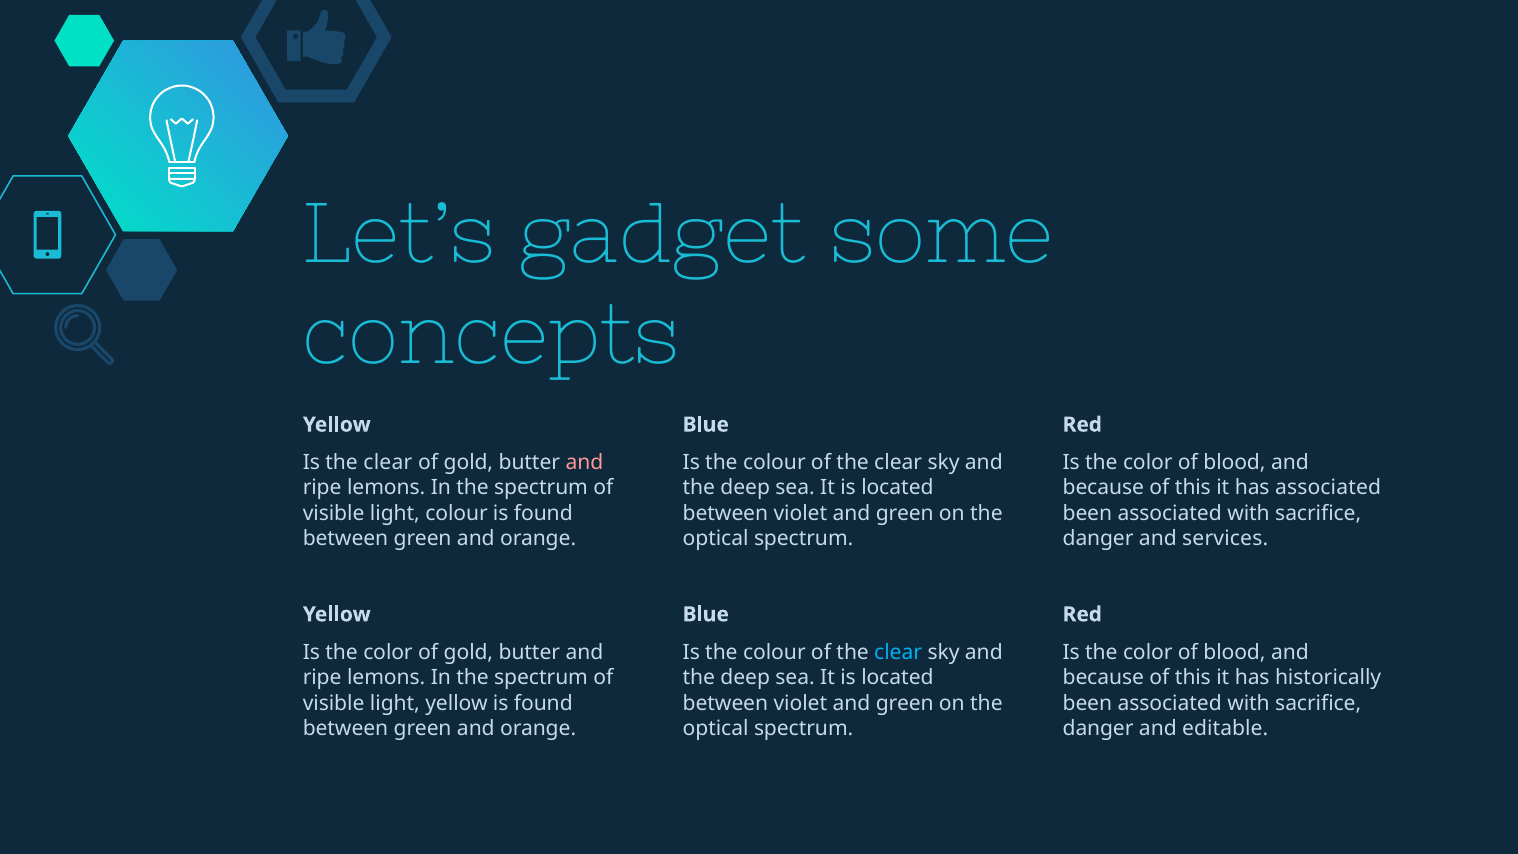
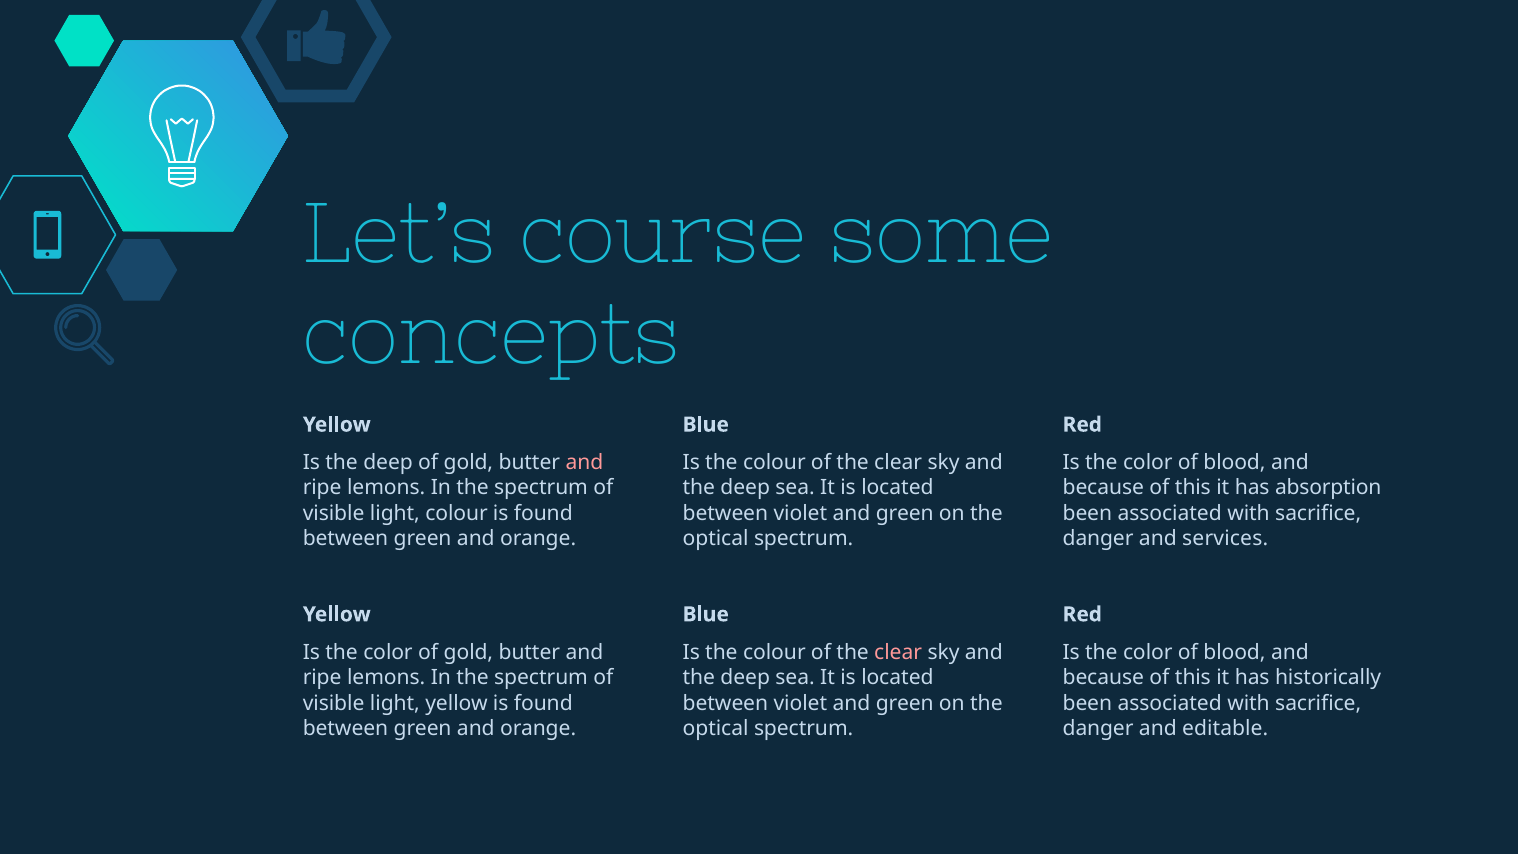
gadget: gadget -> course (663, 234)
Is the clear: clear -> deep (388, 463)
has associated: associated -> absorption (1328, 488)
clear colour: light blue -> pink (898, 652)
